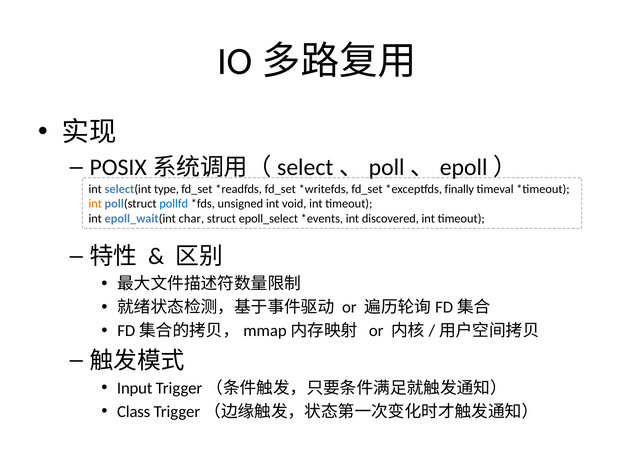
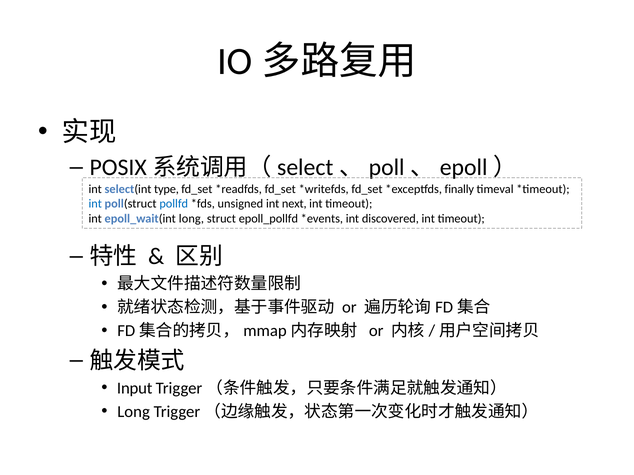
int colour: orange -> blue (95, 204)
void: void -> next (294, 204)
epoll_wait(int char: char -> long (191, 219)
epoll_select: epoll_select -> epoll_pollfd (268, 219)
Class: Class -> Long (134, 412)
